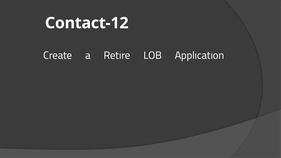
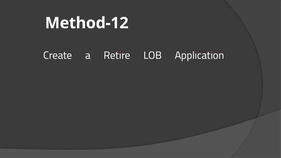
Contact-12: Contact-12 -> Method-12 (87, 23)
